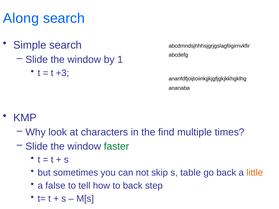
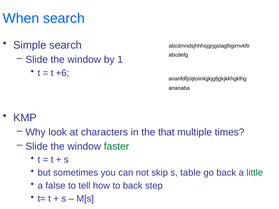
Along: Along -> When (21, 18)
+3: +3 -> +6 (63, 73)
find: find -> that (166, 132)
little colour: orange -> green (255, 173)
